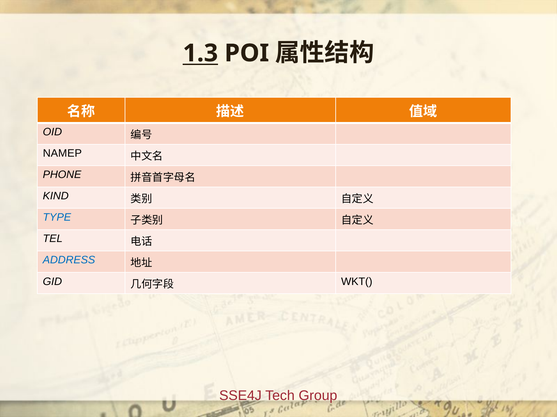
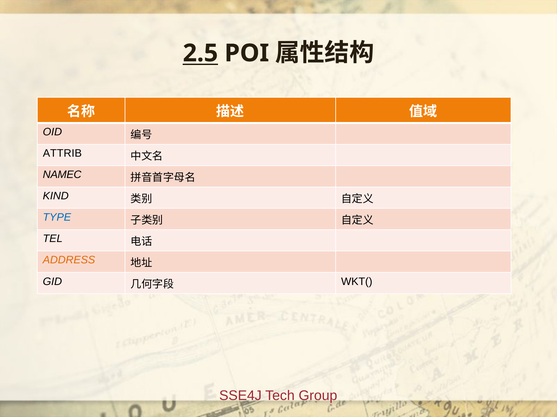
1.3: 1.3 -> 2.5 (200, 53)
NAMEP: NAMEP -> ATTRIB (62, 154)
PHONE: PHONE -> NAMEC (62, 175)
ADDRESS colour: blue -> orange (69, 261)
